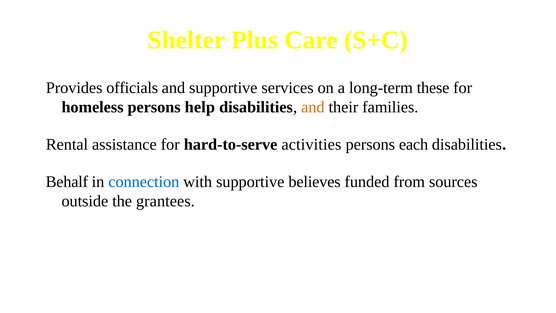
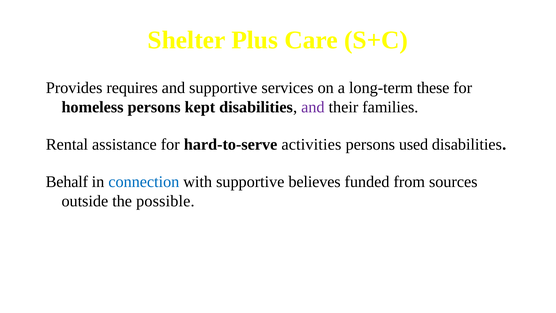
officials: officials -> requires (132, 88)
help: help -> kept (200, 107)
and colour: orange -> purple (313, 107)
each: each -> used (414, 144)
grantees: grantees -> possible (165, 201)
